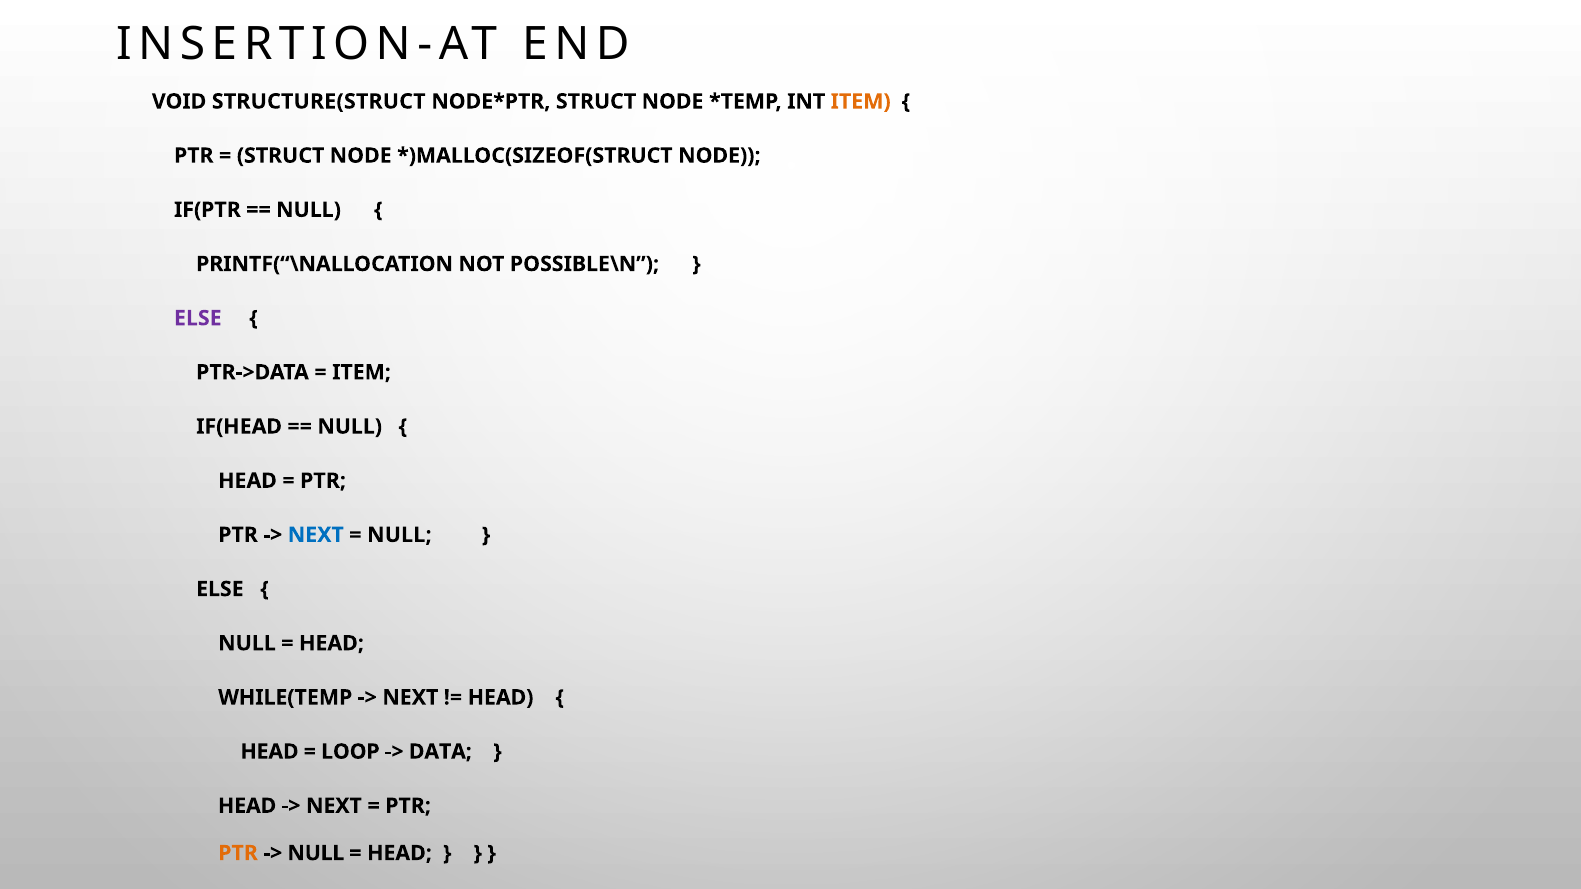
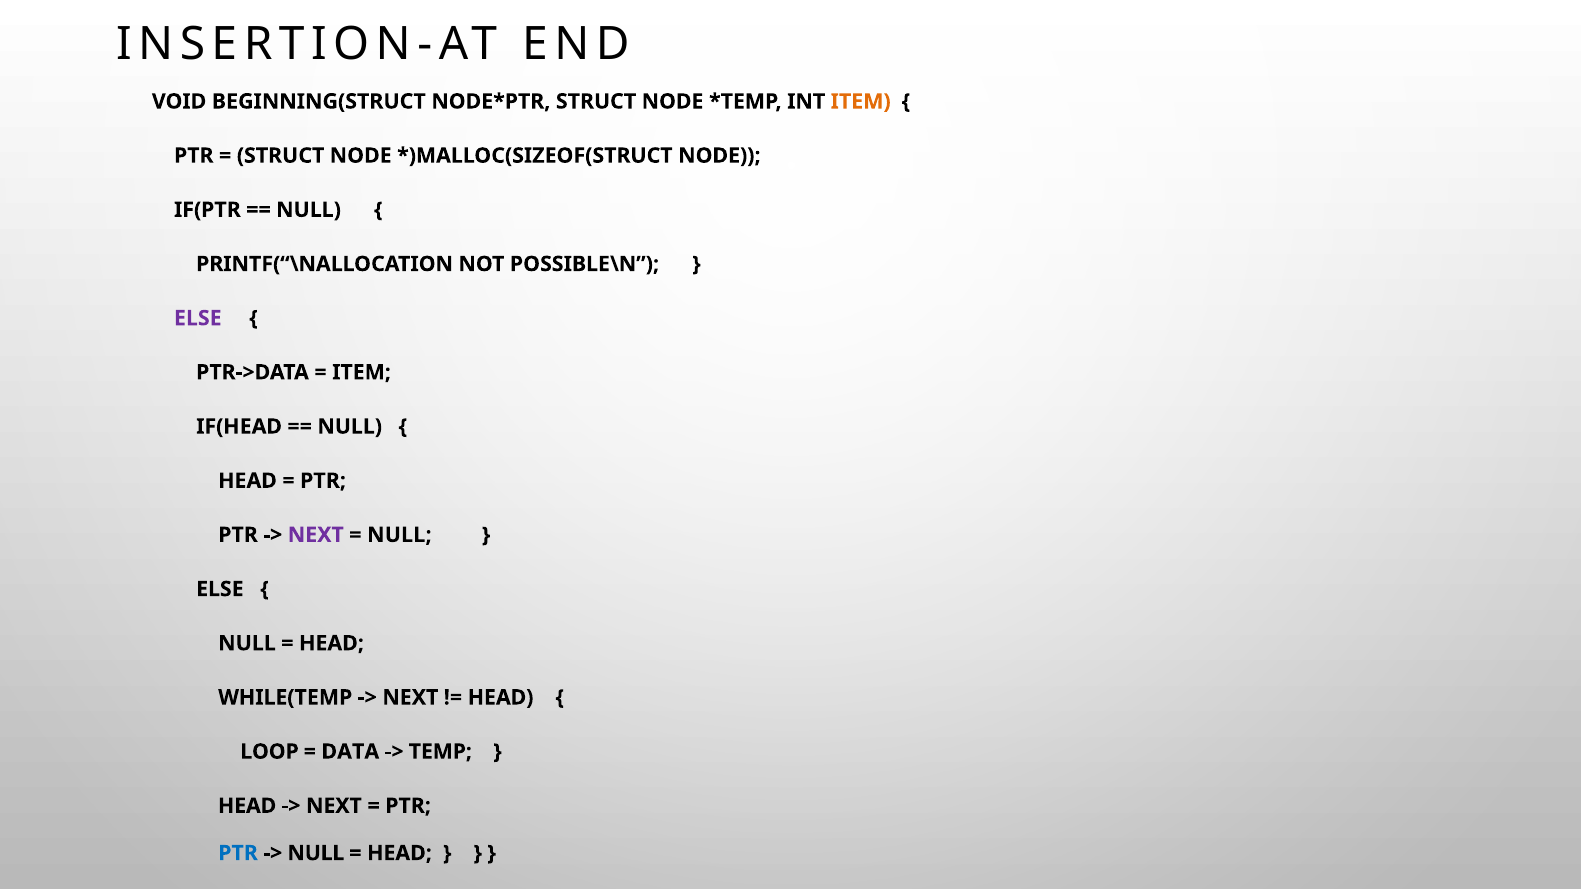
STRUCTURE(STRUCT: STRUCTURE(STRUCT -> BEGINNING(STRUCT (319, 102)
NEXT colour: blue -> purple (316, 535)
HEAD: HEAD -> LOOP (270, 752)
LOOP: LOOP -> DATA (350, 752)
DATA: DATA -> TEMP (440, 752)
PTR colour: orange -> blue (238, 853)
